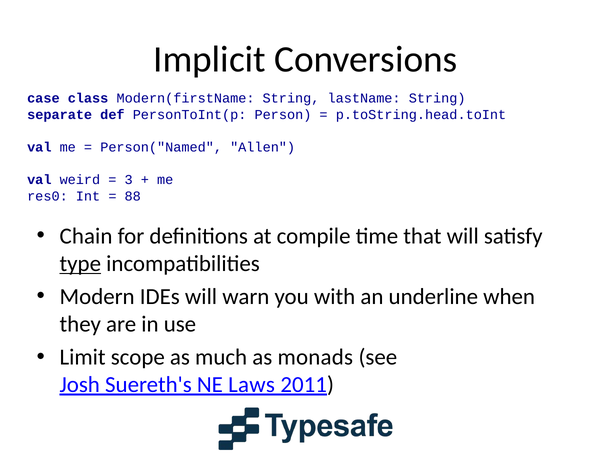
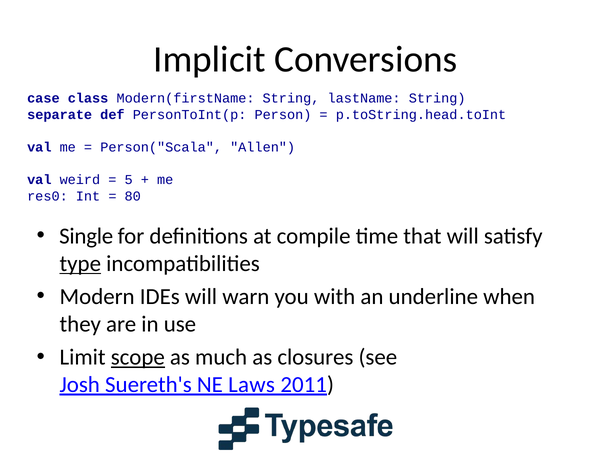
Person("Named: Person("Named -> Person("Scala (161, 147)
3: 3 -> 5 (129, 180)
88: 88 -> 80 (133, 196)
Chain: Chain -> Single (86, 236)
scope underline: none -> present (138, 357)
monads: monads -> closures (315, 357)
